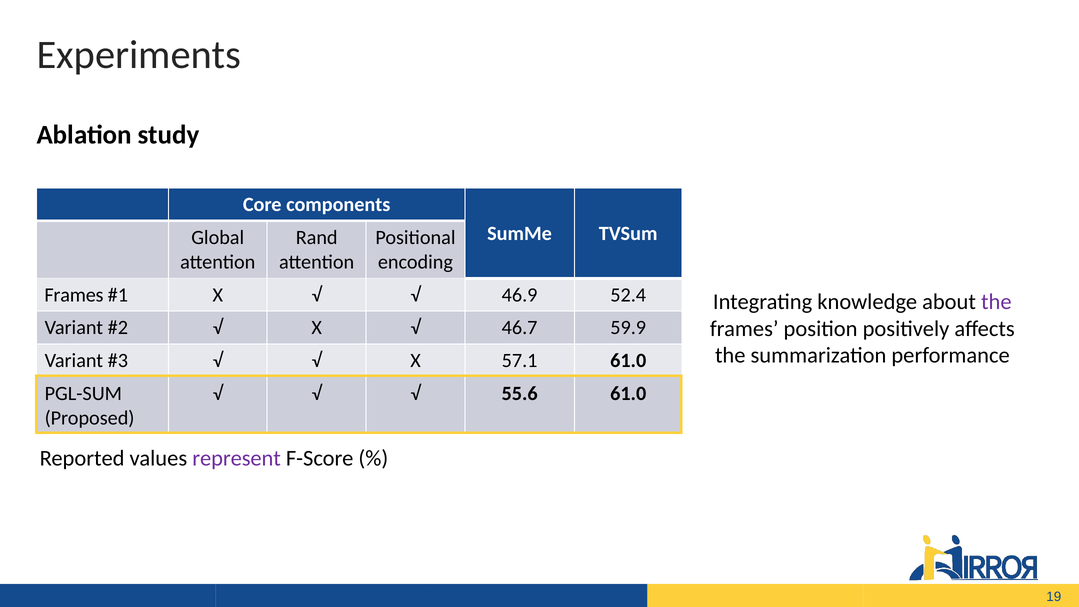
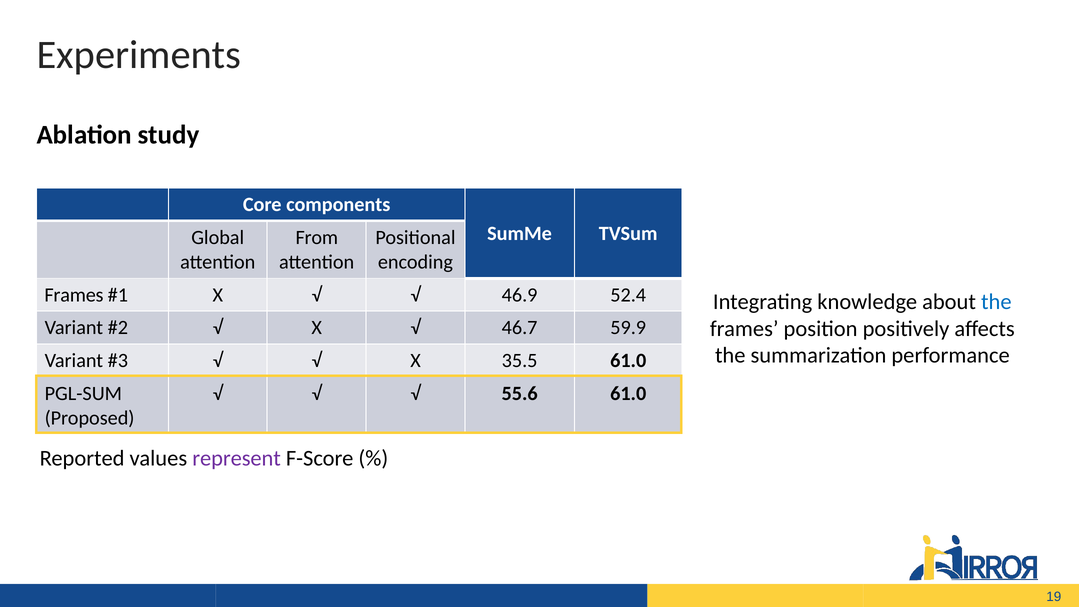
Rand: Rand -> From (317, 237)
the colour: purple -> blue (996, 302)
57.1: 57.1 -> 35.5 (520, 361)
